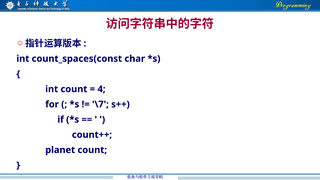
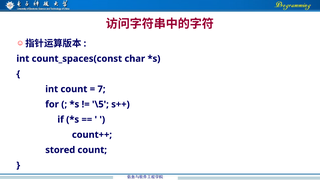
4: 4 -> 7 (101, 89)
\7: \7 -> \5 (100, 104)
planet: planet -> stored (60, 150)
